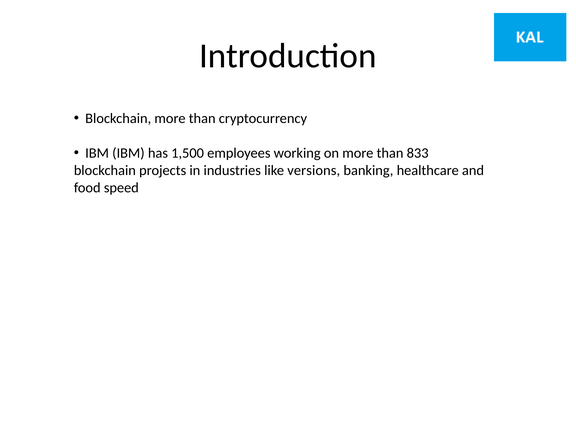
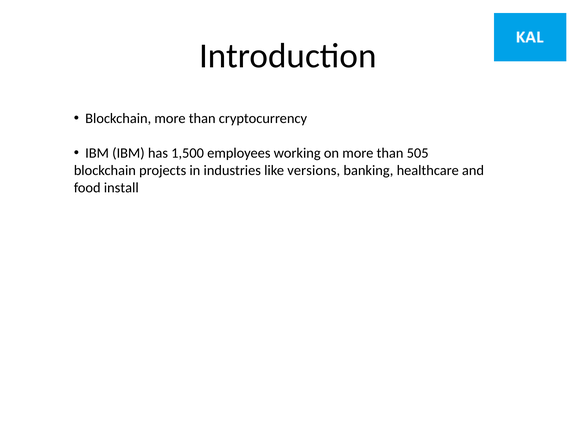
833: 833 -> 505 (418, 153)
speed: speed -> install (121, 188)
